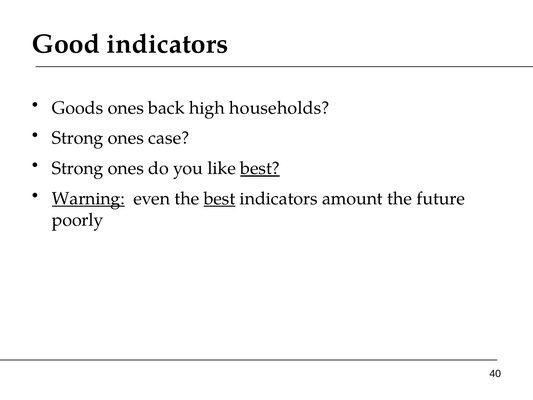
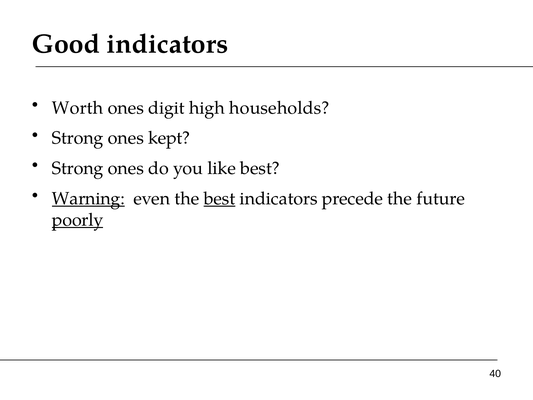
Goods: Goods -> Worth (78, 108)
back: back -> digit (167, 108)
case: case -> kept (169, 138)
best underline: present -> none (260, 168)
amount: amount -> precede (352, 198)
poorly underline: none -> present (78, 220)
